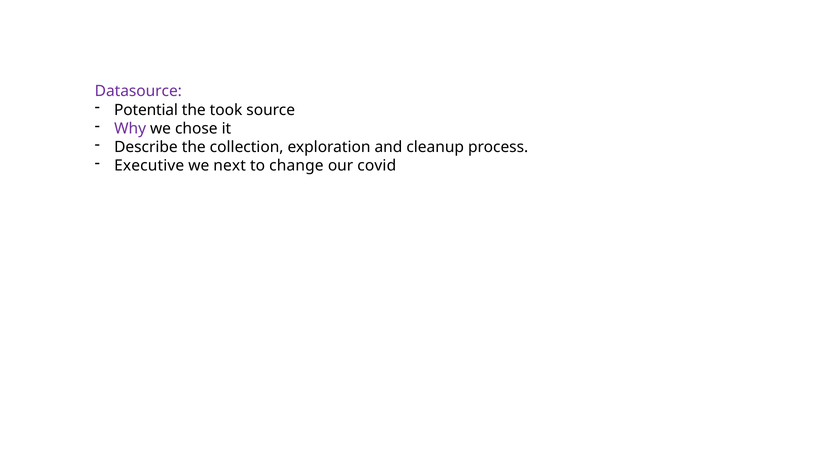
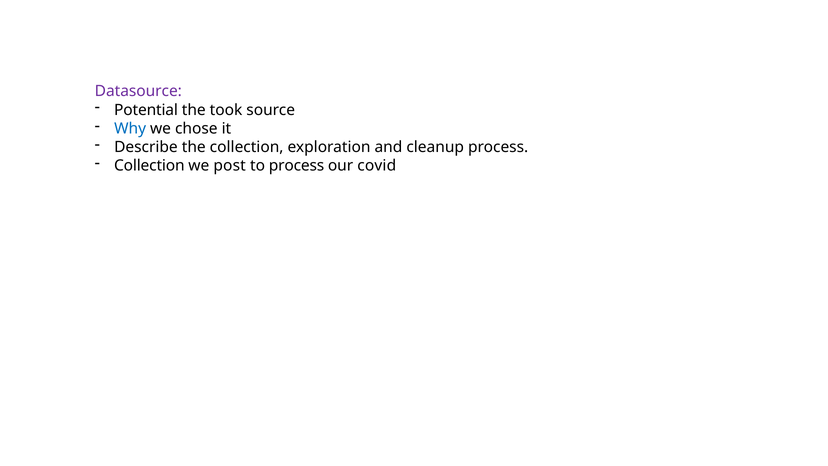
Why colour: purple -> blue (130, 128)
Executive: Executive -> Collection (149, 166)
next: next -> post (230, 166)
to change: change -> process (297, 166)
